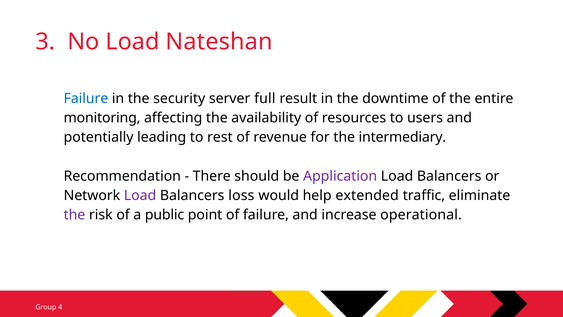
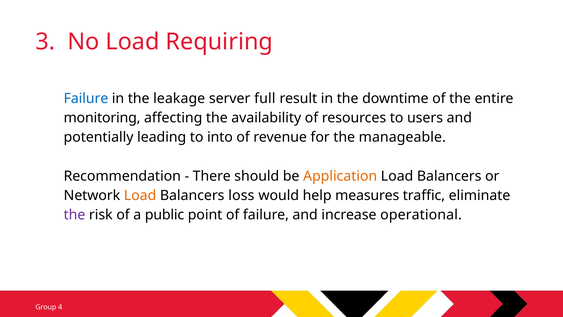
Nateshan: Nateshan -> Requiring (219, 42)
security: security -> leakage (179, 98)
rest: rest -> into (220, 137)
intermediary: intermediary -> manageable (402, 137)
Application colour: purple -> orange (340, 176)
Load colour: purple -> orange (140, 195)
extended: extended -> measures (367, 195)
